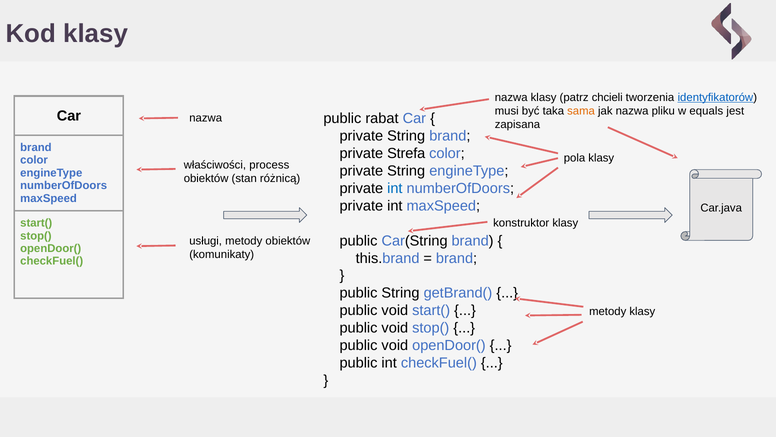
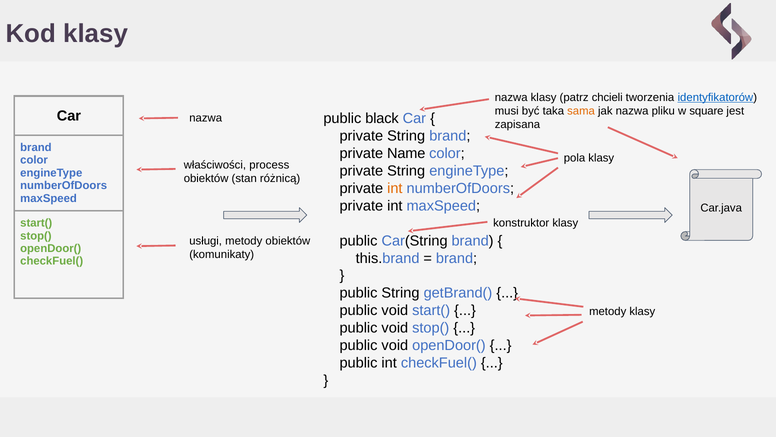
equals: equals -> square (706, 111)
rabat: rabat -> black (382, 118)
Strefa: Strefa -> Name (406, 153)
int colour: blue -> orange (395, 188)
